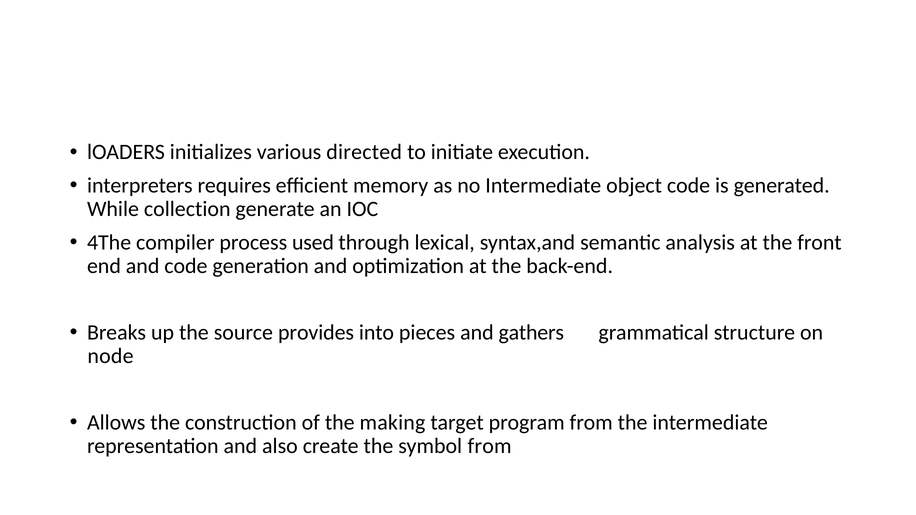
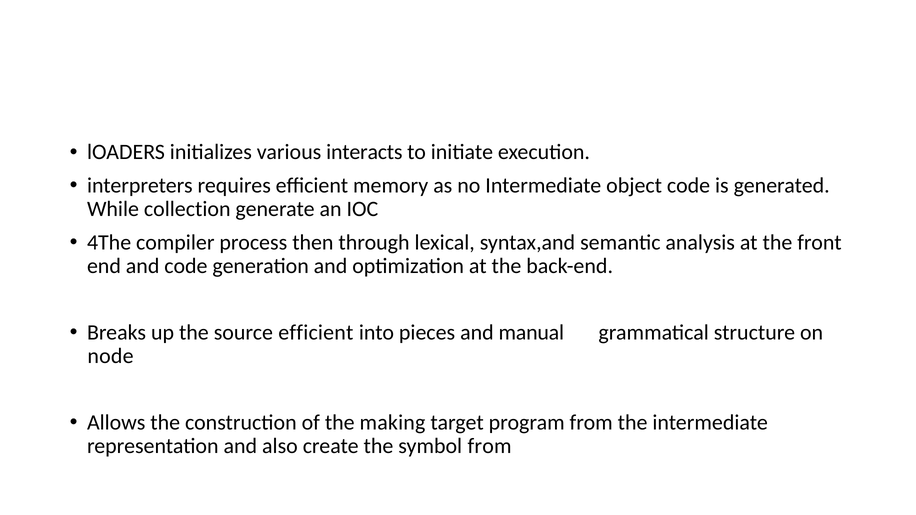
directed: directed -> interacts (364, 152)
used: used -> then (313, 242)
source provides: provides -> efficient (316, 333)
gathers: gathers -> manual (531, 333)
